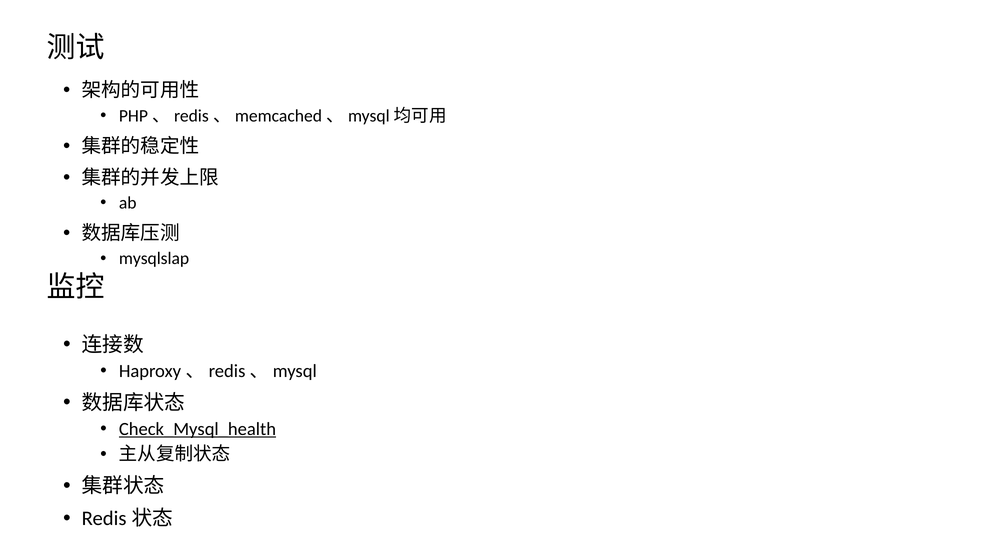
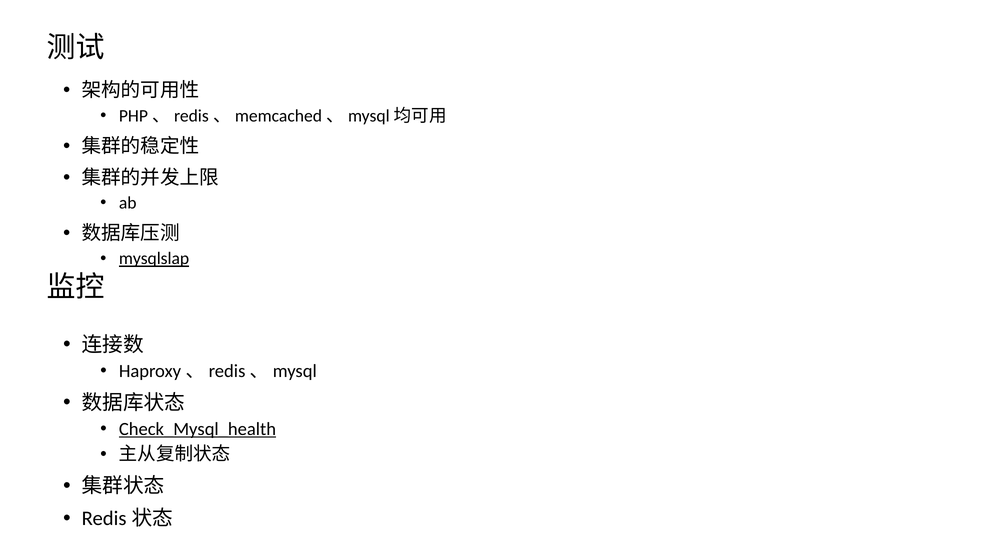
mysqlslap underline: none -> present (154, 258)
